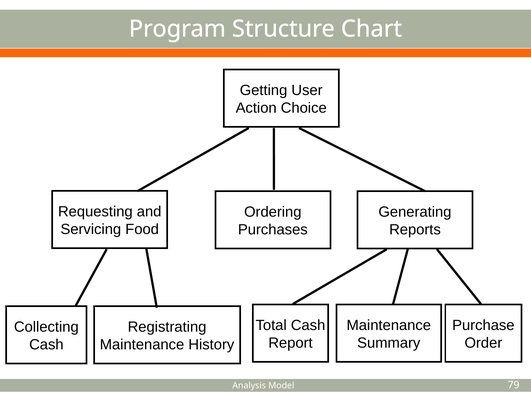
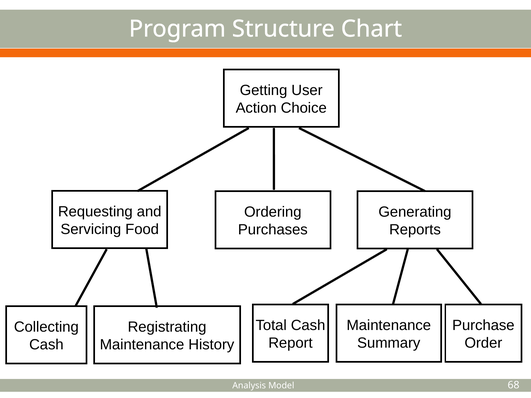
79: 79 -> 68 (514, 385)
